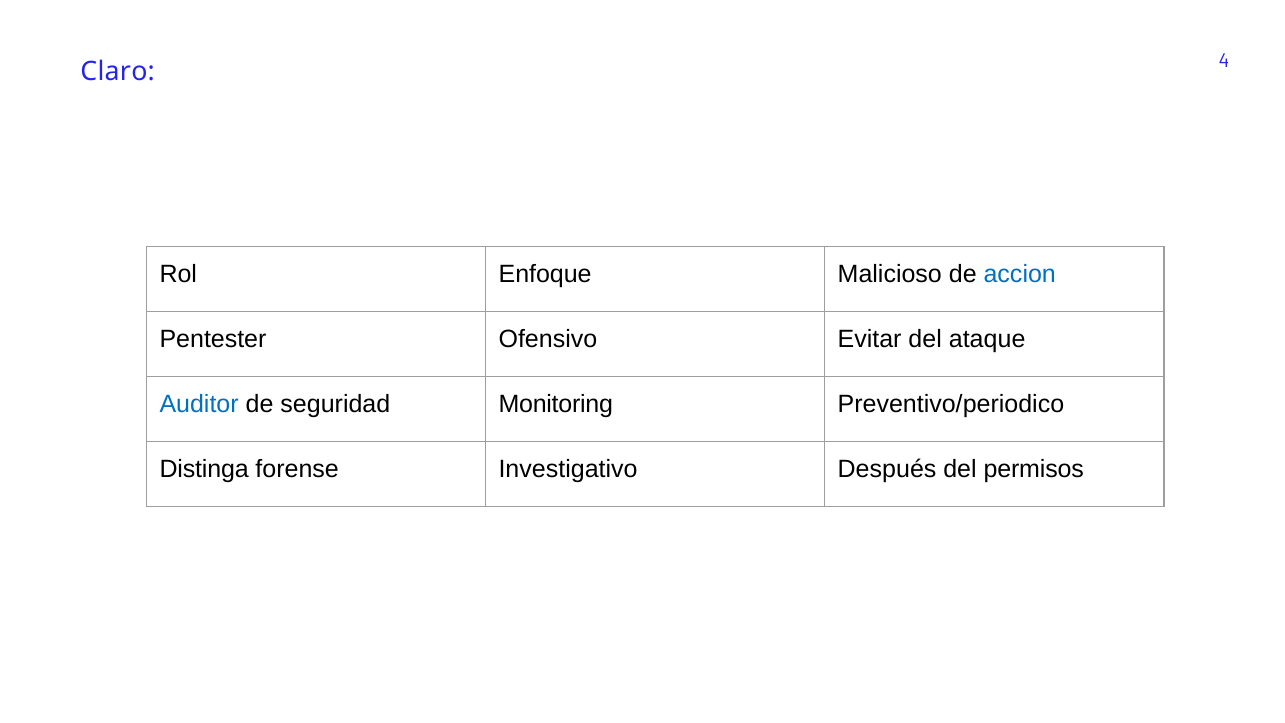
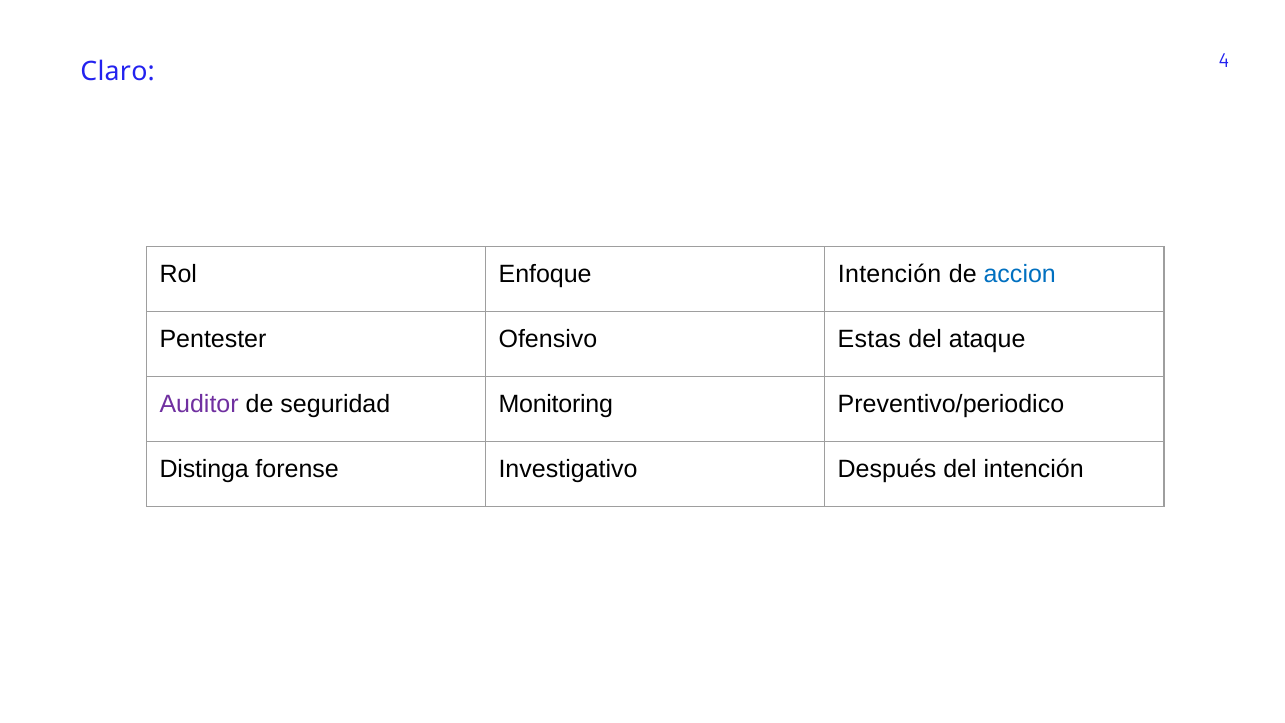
Enfoque Malicioso: Malicioso -> Intención (890, 274)
Evitar: Evitar -> Estas (869, 339)
Auditor colour: blue -> purple (199, 404)
del permisos: permisos -> intención (1034, 469)
